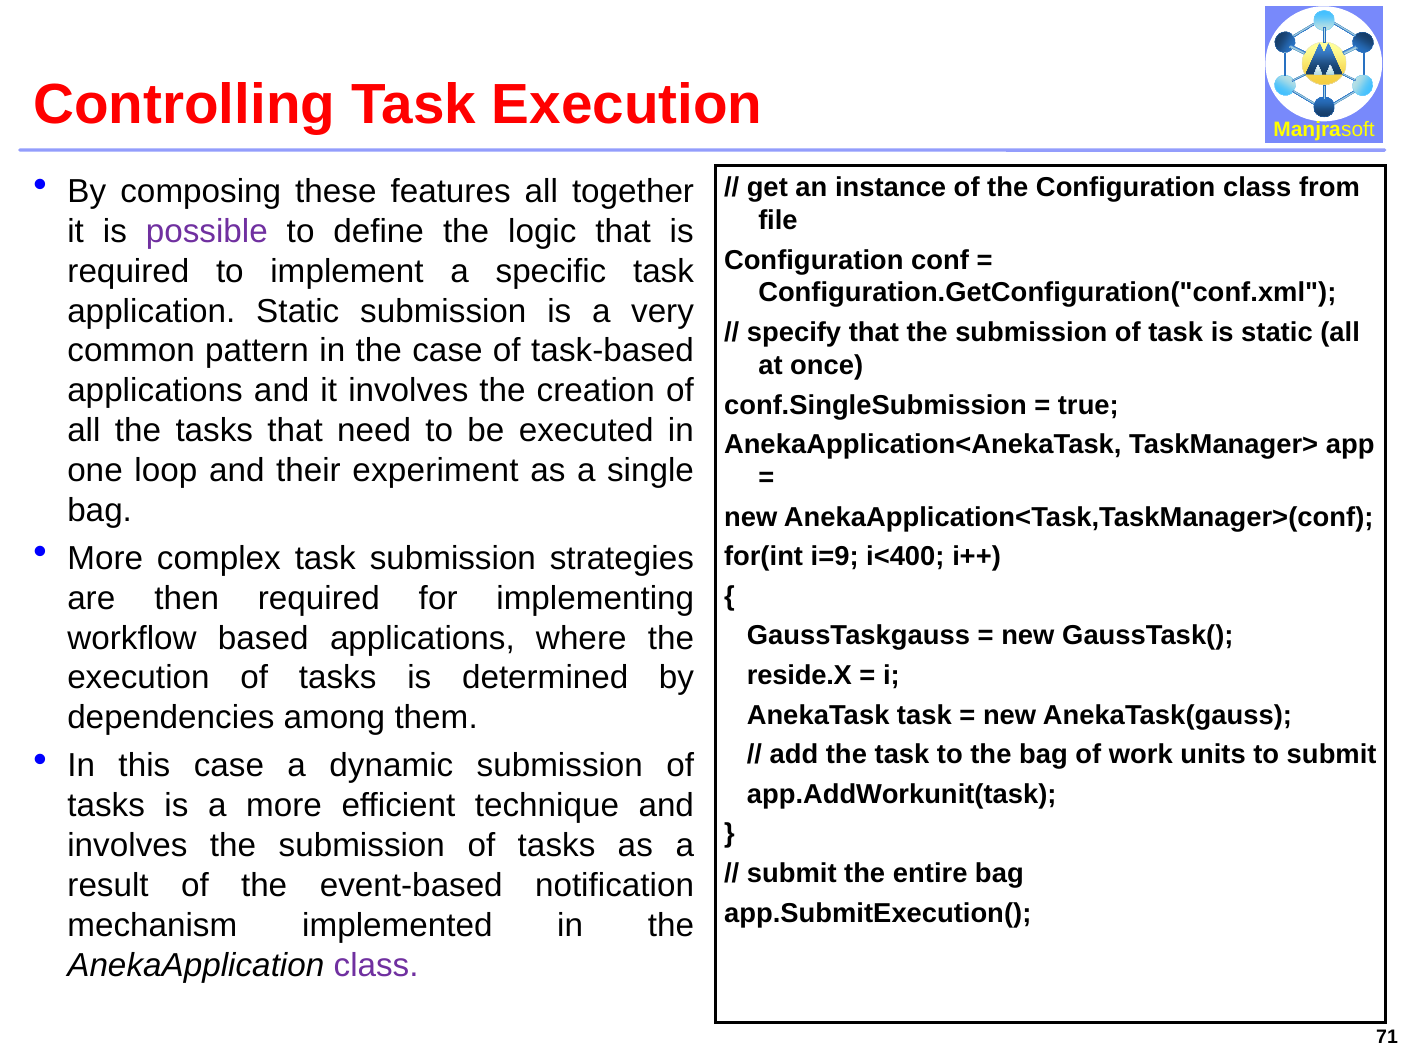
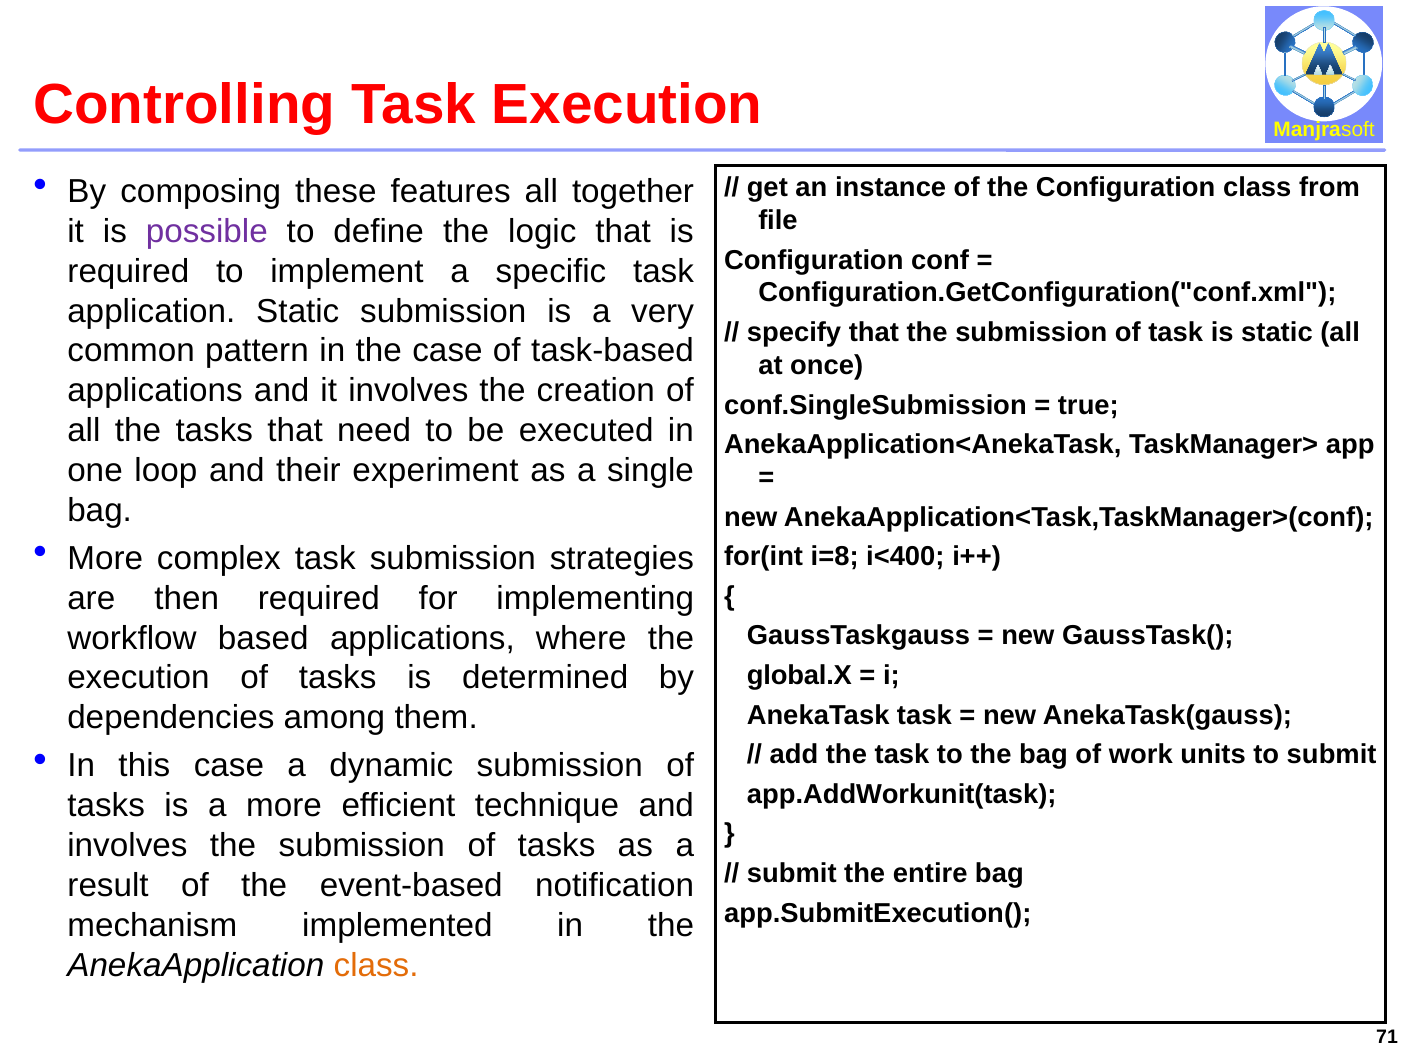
i=9: i=9 -> i=8 (835, 557)
reside.X: reside.X -> global.X (799, 676)
class colour: purple -> orange (376, 966)
